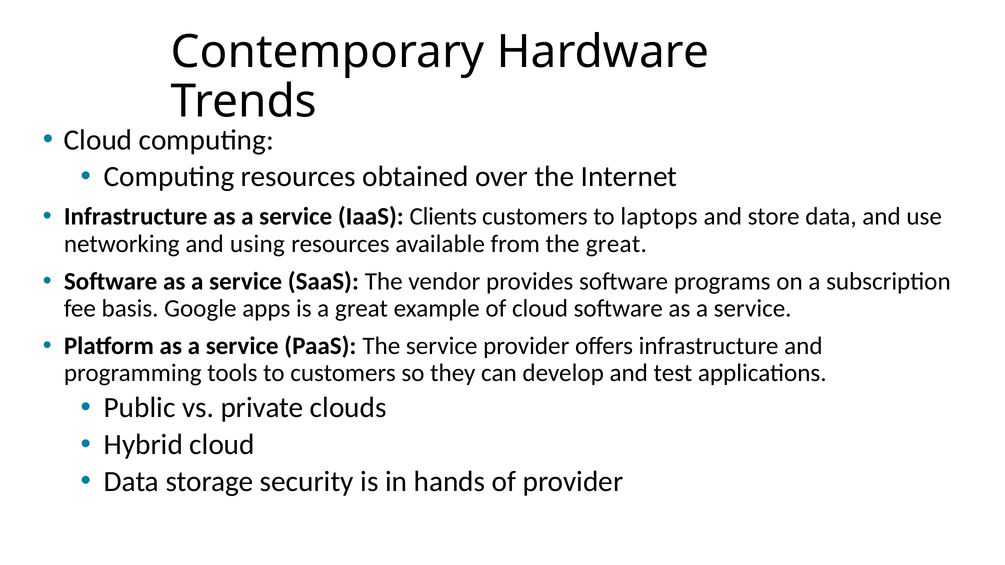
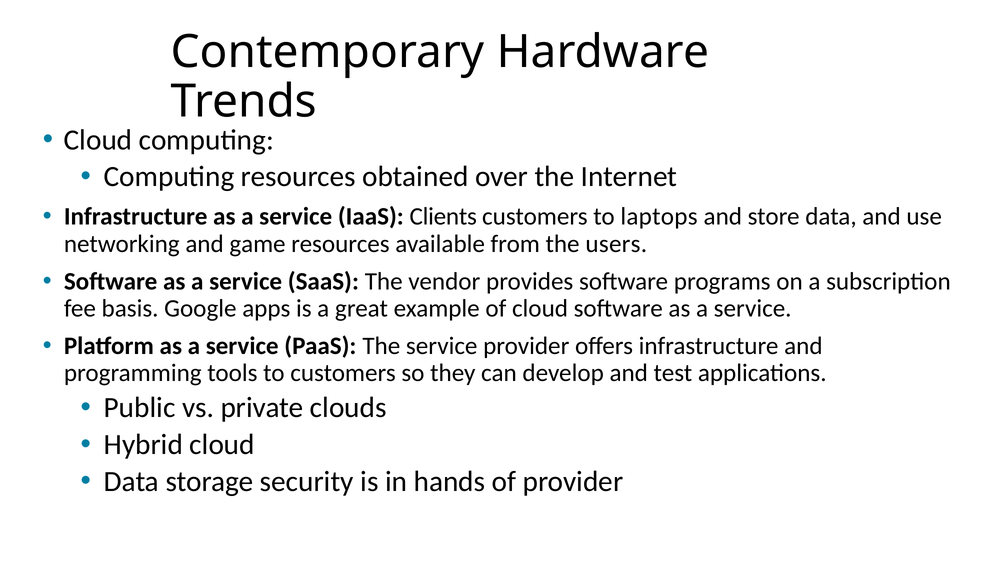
using: using -> game (258, 244)
the great: great -> users (616, 244)
